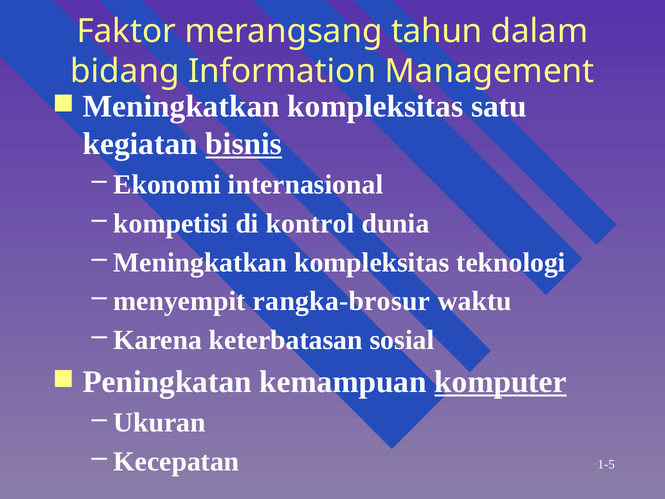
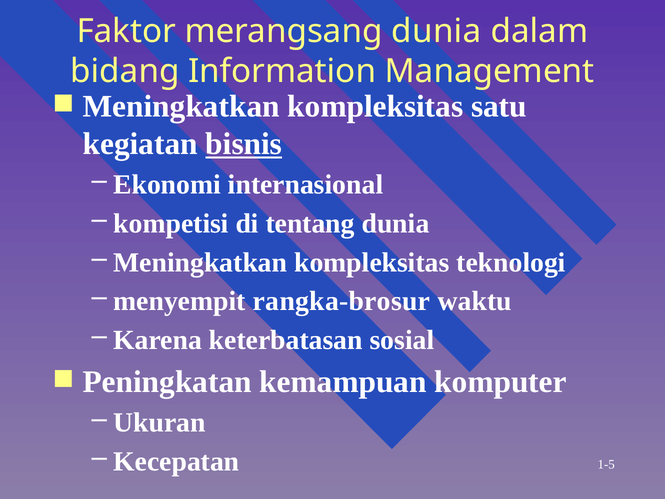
merangsang tahun: tahun -> dunia (436, 31)
kontrol: kontrol -> tentang (310, 223)
komputer underline: present -> none (501, 382)
